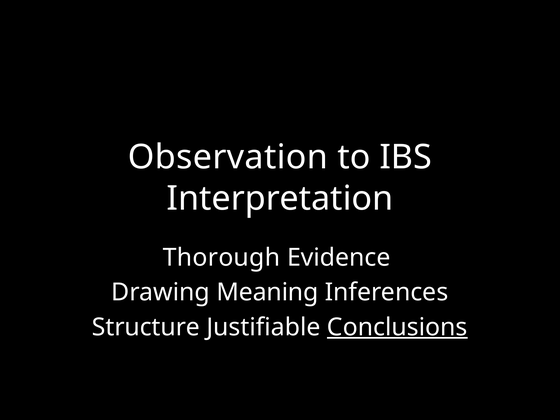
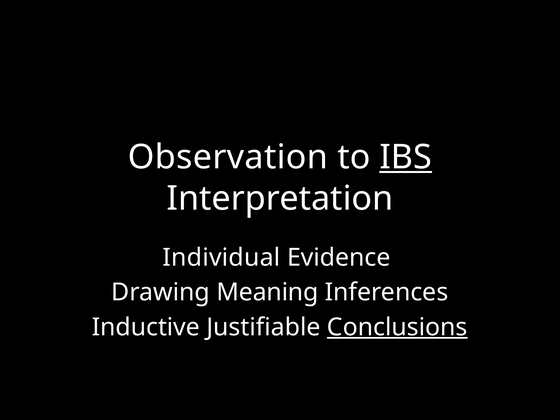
IBS underline: none -> present (406, 157)
Thorough: Thorough -> Individual (222, 257)
Structure: Structure -> Inductive (146, 327)
